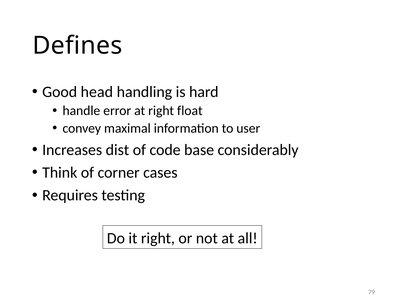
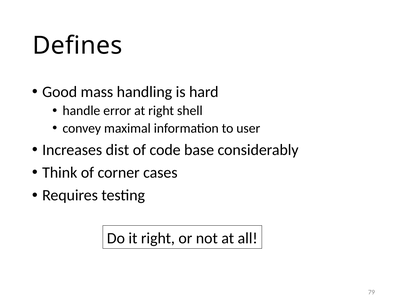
head: head -> mass (97, 92)
float: float -> shell (190, 110)
